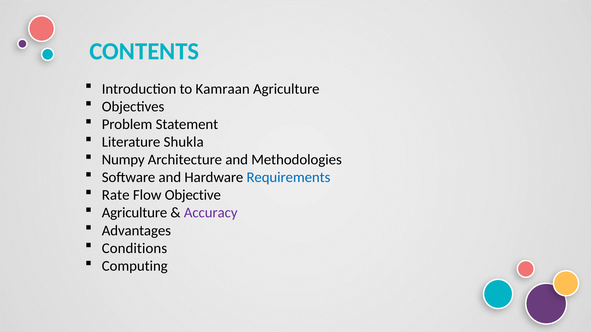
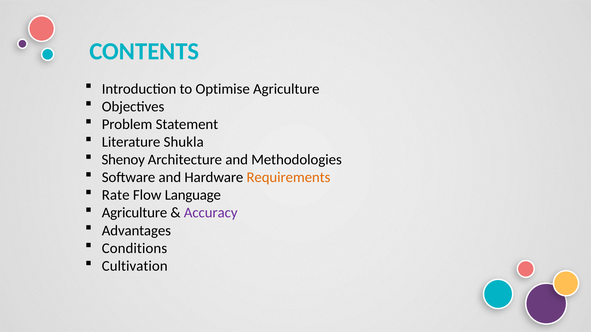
Kamraan: Kamraan -> Optimise (223, 89)
Numpy: Numpy -> Shenoy (123, 160)
Requirements colour: blue -> orange (288, 178)
Objective: Objective -> Language (193, 195)
Computing: Computing -> Cultivation (135, 266)
